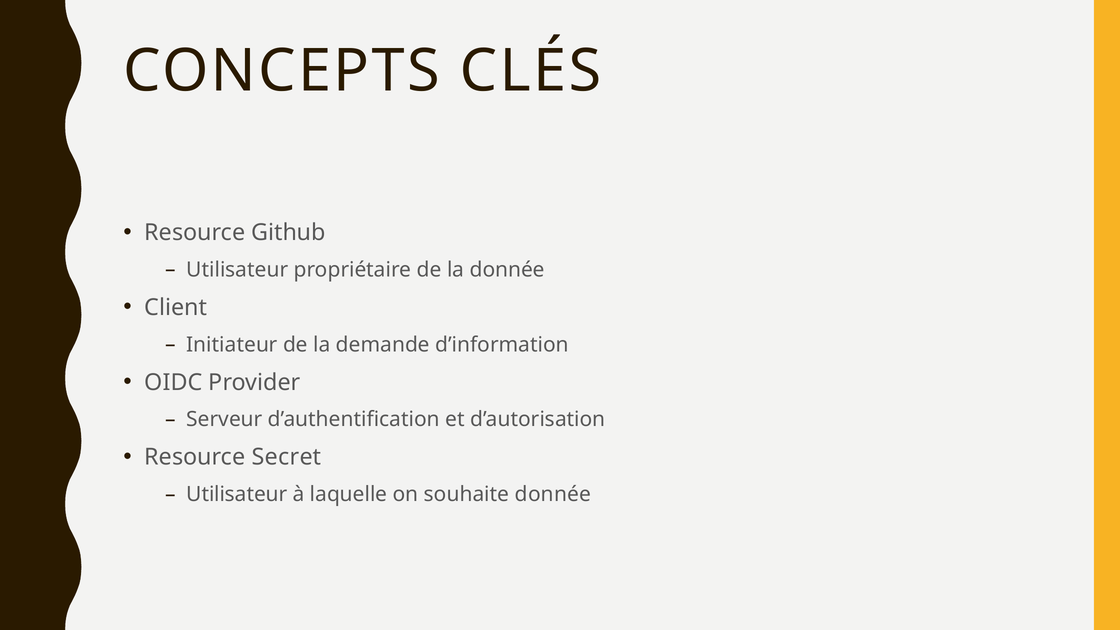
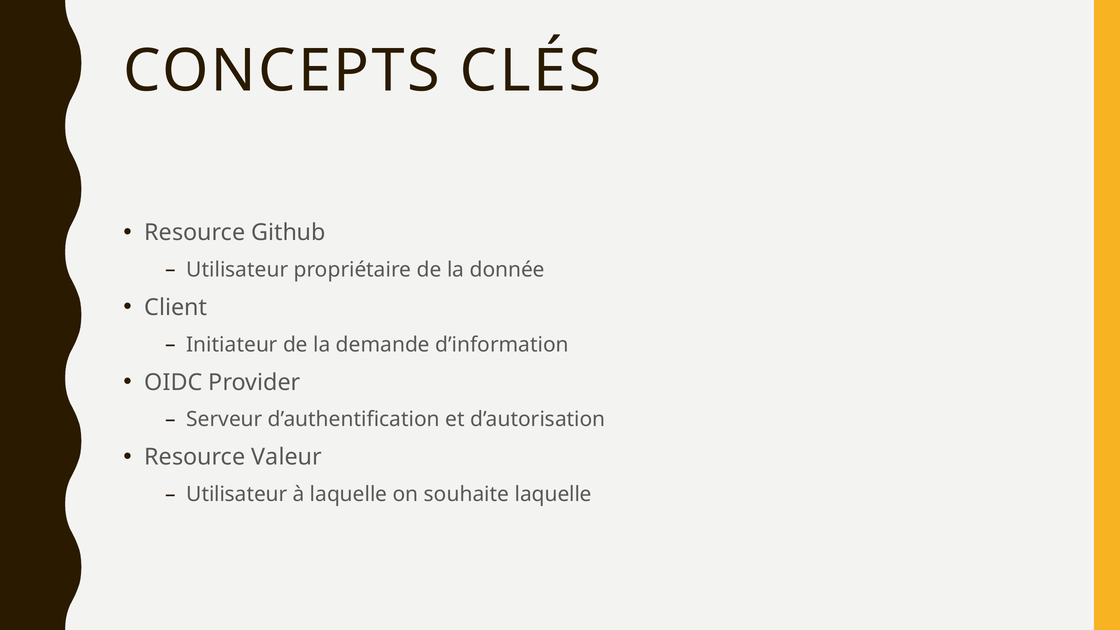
Secret: Secret -> Valeur (287, 457)
souhaite donnée: donnée -> laquelle (553, 494)
